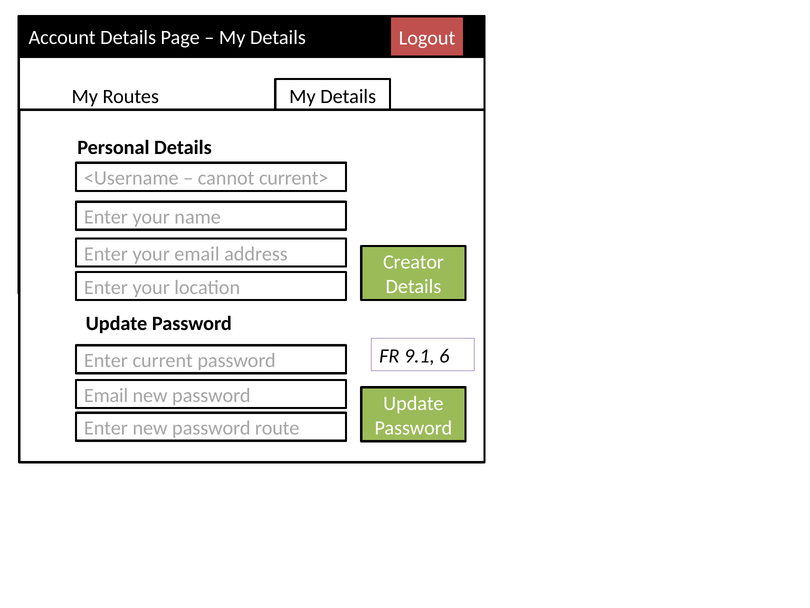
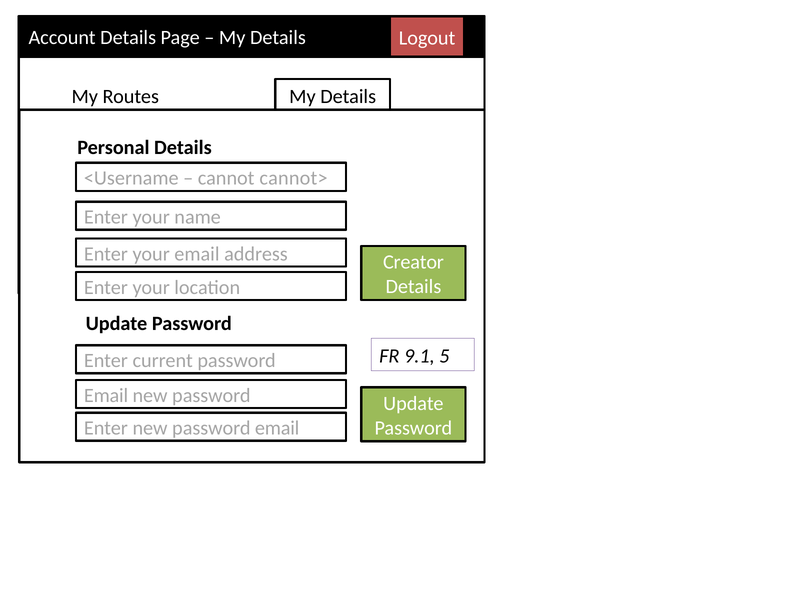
current>: current> -> cannot> (294, 178)
6: 6 -> 5 (444, 356)
new password route: route -> email (277, 428)
